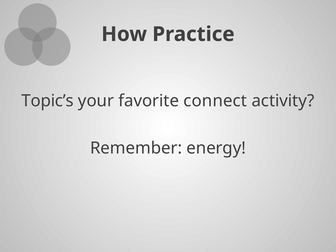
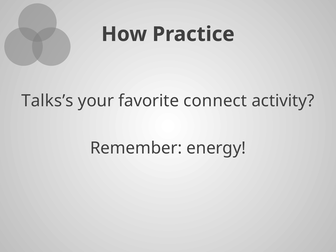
Topic’s: Topic’s -> Talks’s (47, 101)
